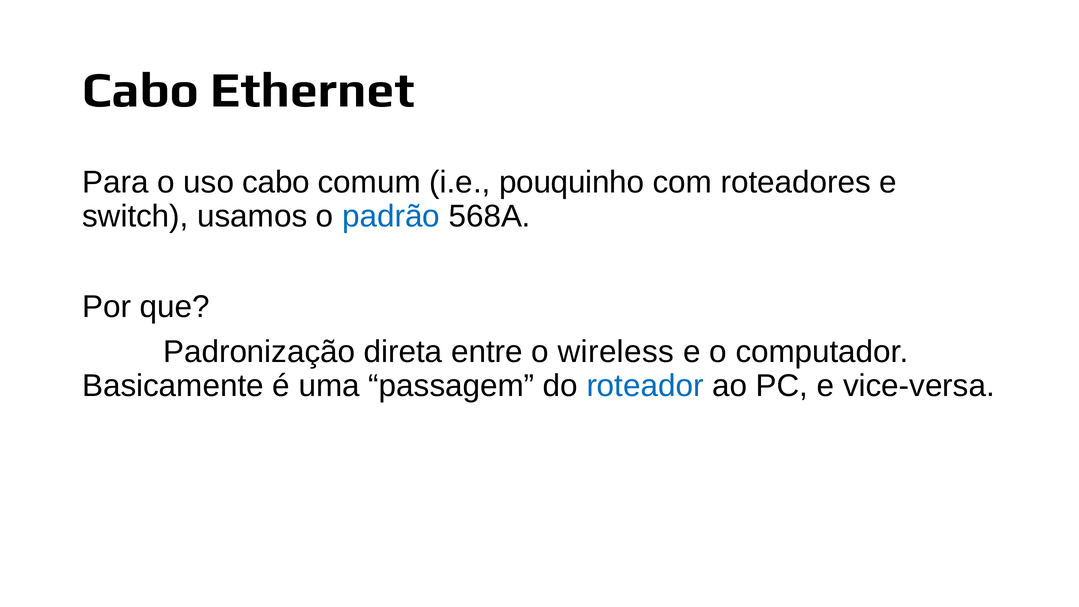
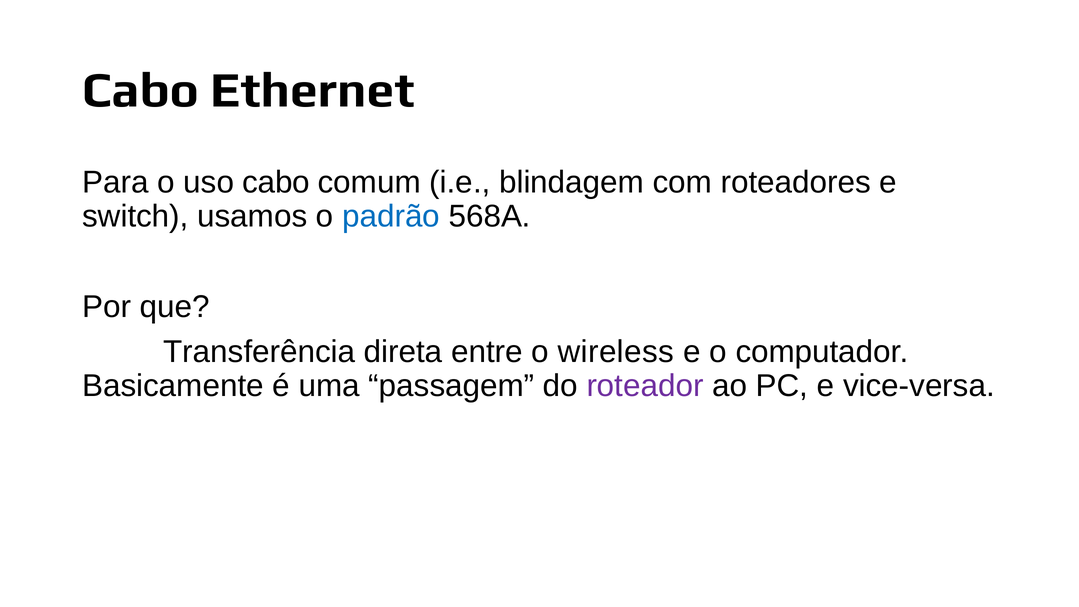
pouquinho: pouquinho -> blindagem (572, 182)
Padronização: Padronização -> Transferência (259, 352)
roteador colour: blue -> purple (645, 386)
